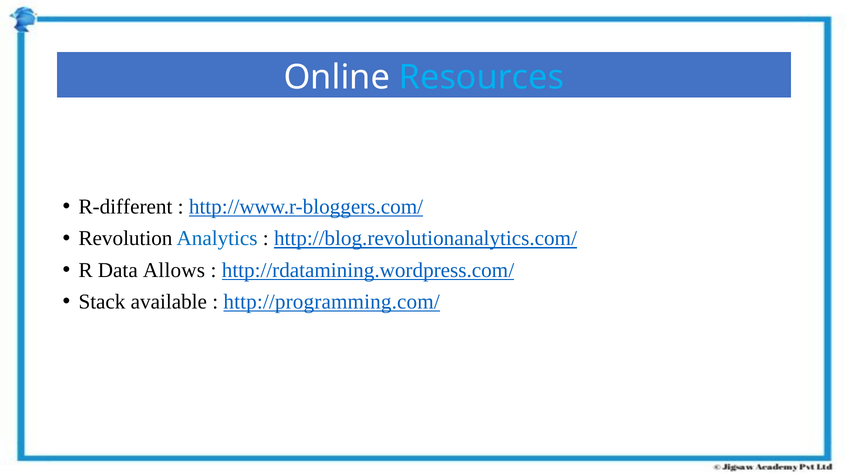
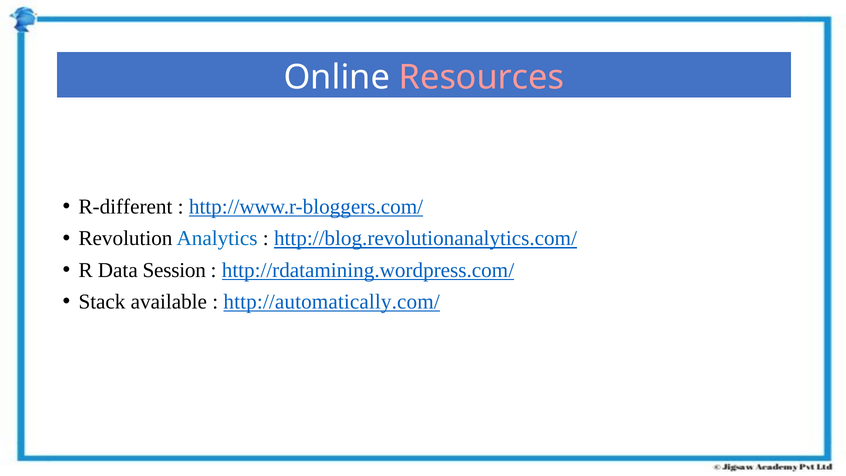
Resources colour: light blue -> pink (482, 77)
Allows: Allows -> Session (174, 270)
http://programming.com/: http://programming.com/ -> http://automatically.com/ (332, 302)
